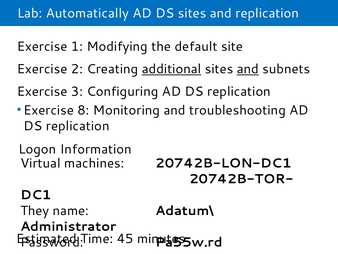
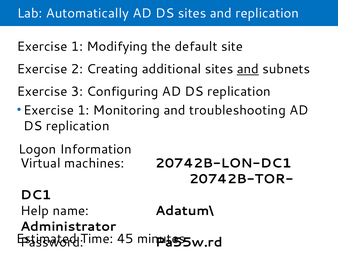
additional underline: present -> none (172, 69)
8: 8 -> 1 (83, 110)
They: They -> Help (35, 210)
